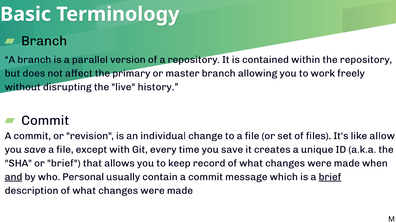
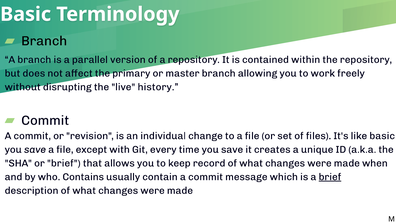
like allow: allow -> basic (382, 136)
and underline: present -> none (13, 177)
Personal: Personal -> Contains (83, 177)
